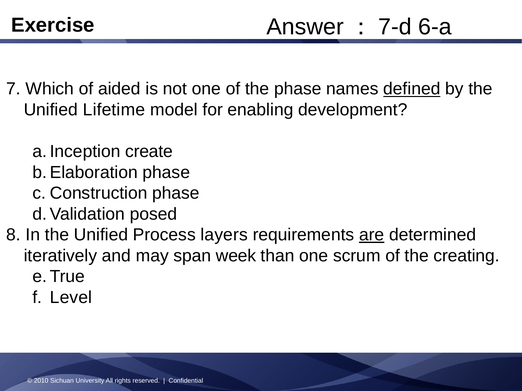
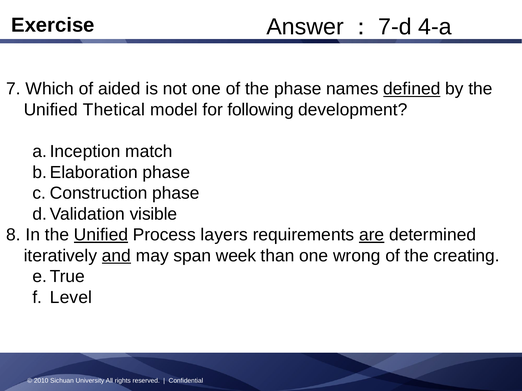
6-a: 6-a -> 4-a (435, 27)
Lifetime: Lifetime -> Thetical (114, 110)
enabling: enabling -> following (261, 110)
create: create -> match (149, 152)
posed: posed -> visible (153, 214)
Unified underline: none -> present (101, 235)
and underline: none -> present (116, 256)
scrum: scrum -> wrong (357, 256)
